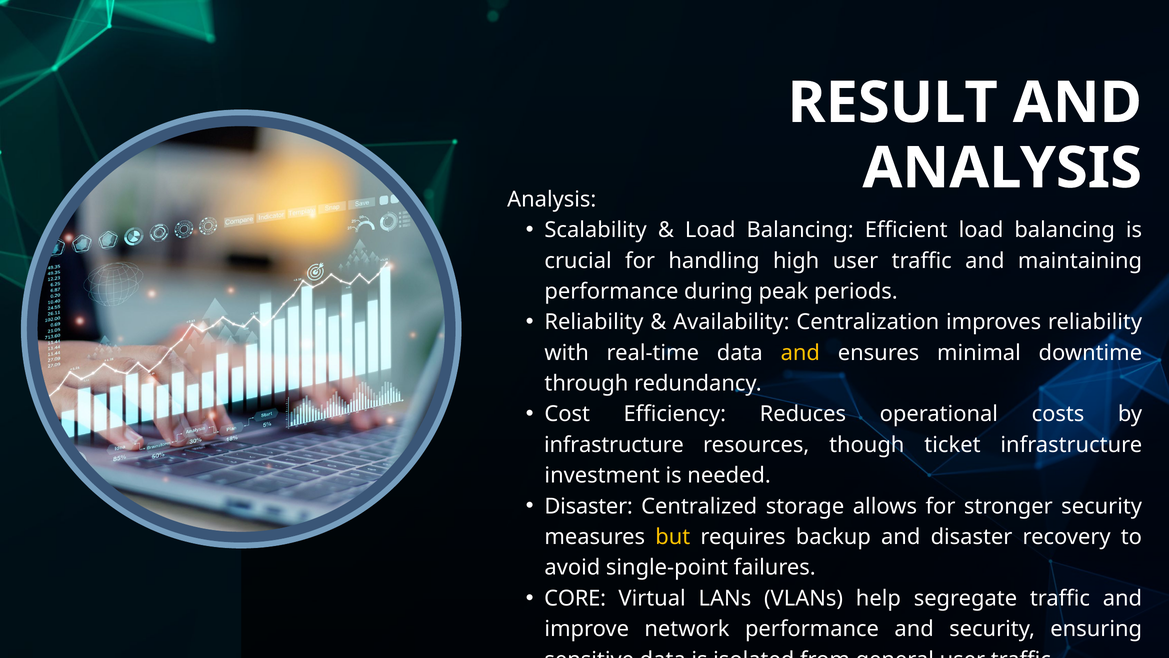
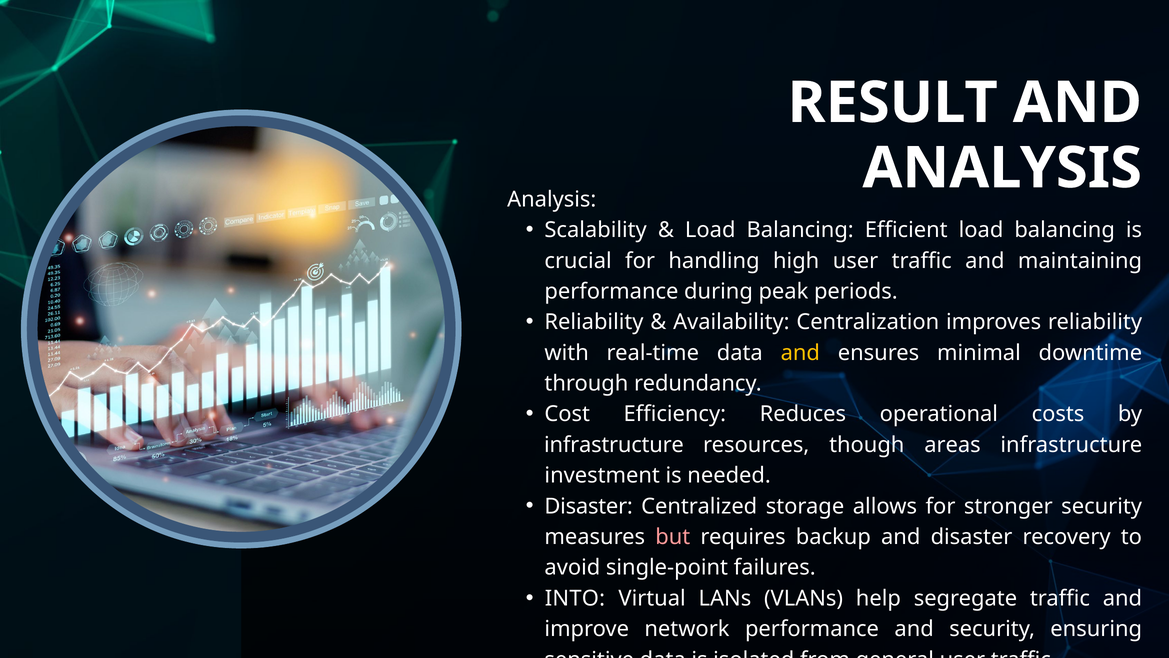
ticket: ticket -> areas (952, 445)
but colour: yellow -> pink (673, 537)
CORE: CORE -> INTO (575, 598)
